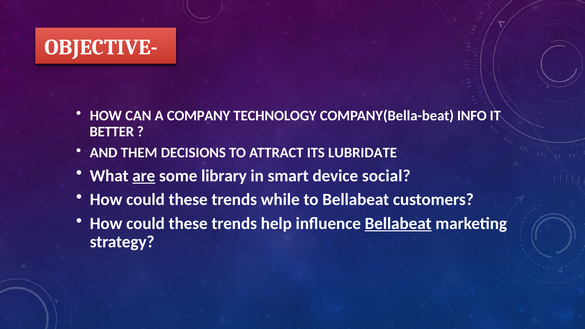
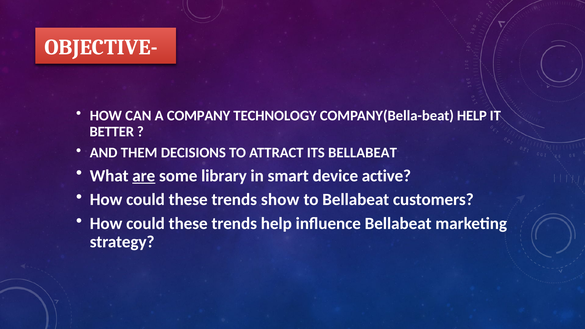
COMPANY(Bella-beat INFO: INFO -> HELP (472, 116)
ITS LUBRIDATE: LUBRIDATE -> BELLABEAT (363, 153)
social: social -> active (386, 176)
while: while -> show (280, 200)
Bellabeat underline: present -> none (398, 224)
